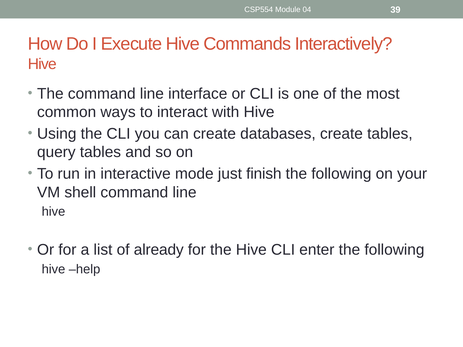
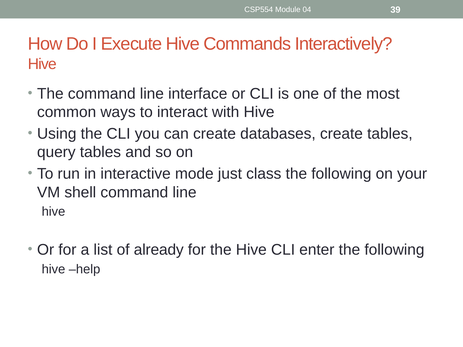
finish: finish -> class (264, 174)
